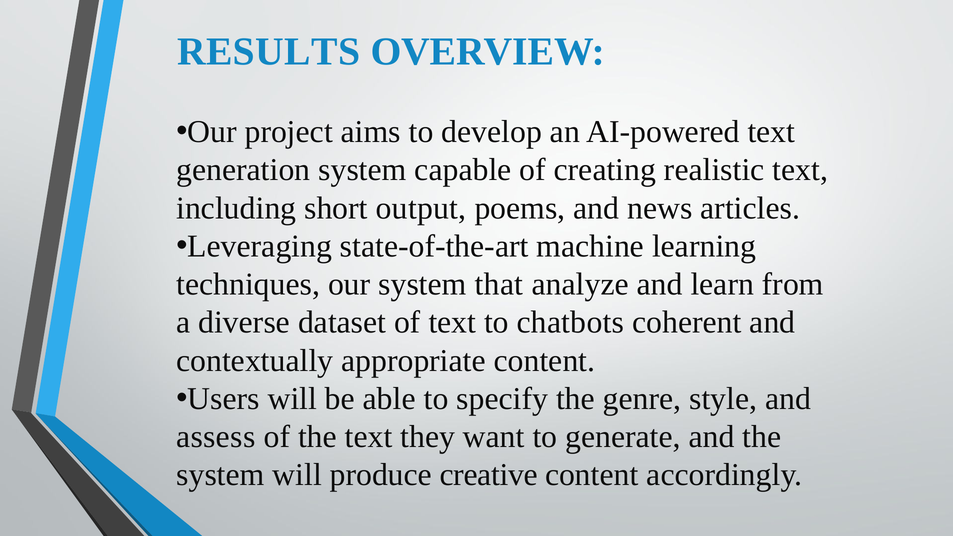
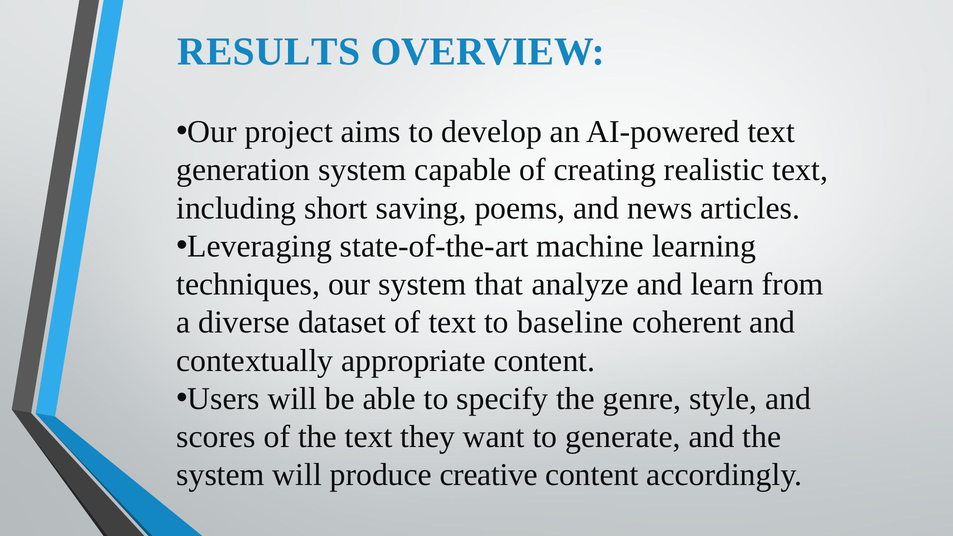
output: output -> saving (421, 208)
chatbots: chatbots -> baseline (570, 323)
assess: assess -> scores (216, 437)
